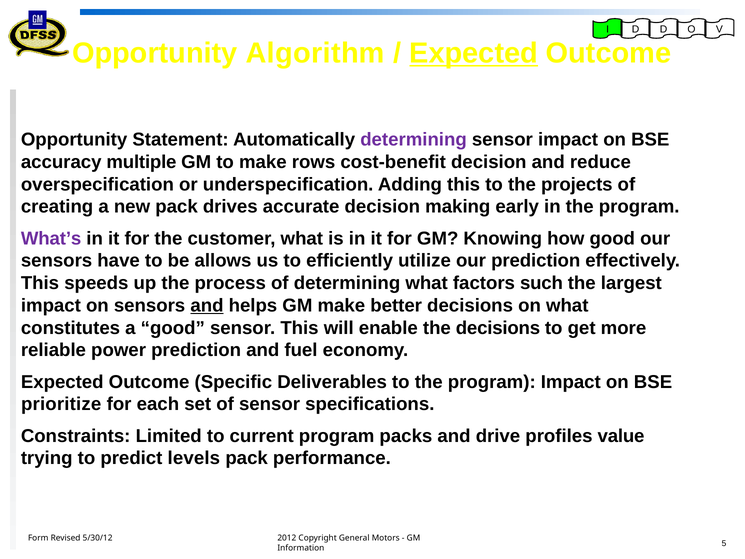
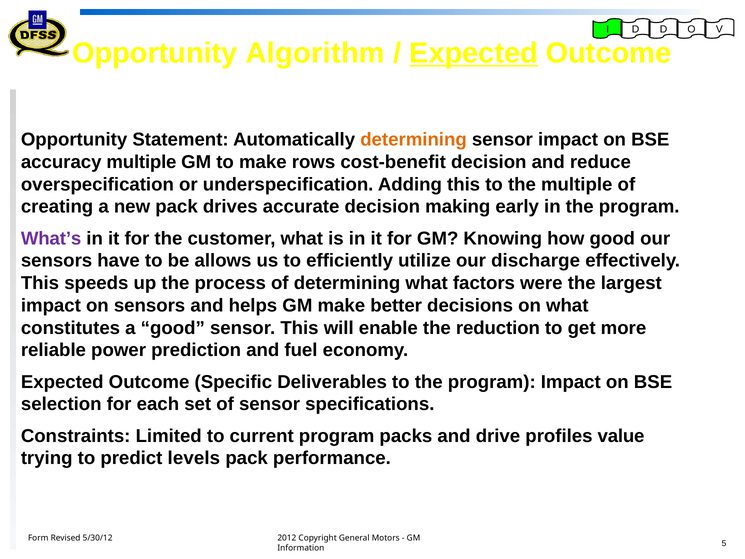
determining colour: purple -> orange (414, 140)
the projects: projects -> multiple (577, 184)
our prediction: prediction -> discharge (536, 261)
such: such -> were (541, 283)
and underline: present -> none (207, 305)
the decisions: decisions -> reduction (498, 328)
prioritize: prioritize -> selection (61, 404)
